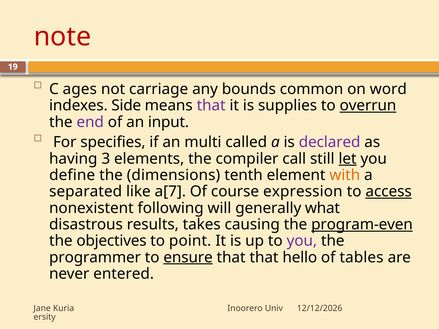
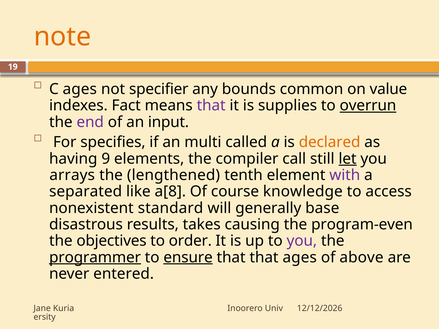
note colour: red -> orange (63, 37)
carriage: carriage -> specifier (159, 89)
word: word -> value (388, 89)
Side: Side -> Fact (126, 106)
declared colour: purple -> orange (330, 142)
3: 3 -> 9 (106, 159)
define: define -> arrays (72, 175)
dimensions: dimensions -> lengthened (173, 175)
with colour: orange -> purple (345, 175)
a[7: a[7 -> a[8 (170, 192)
expression: expression -> knowledge (303, 192)
access underline: present -> none (389, 192)
following: following -> standard (171, 208)
what: what -> base (322, 208)
program-even underline: present -> none (362, 225)
point: point -> order (190, 241)
programmer underline: none -> present (95, 258)
that hello: hello -> ages (300, 258)
tables: tables -> above (362, 258)
